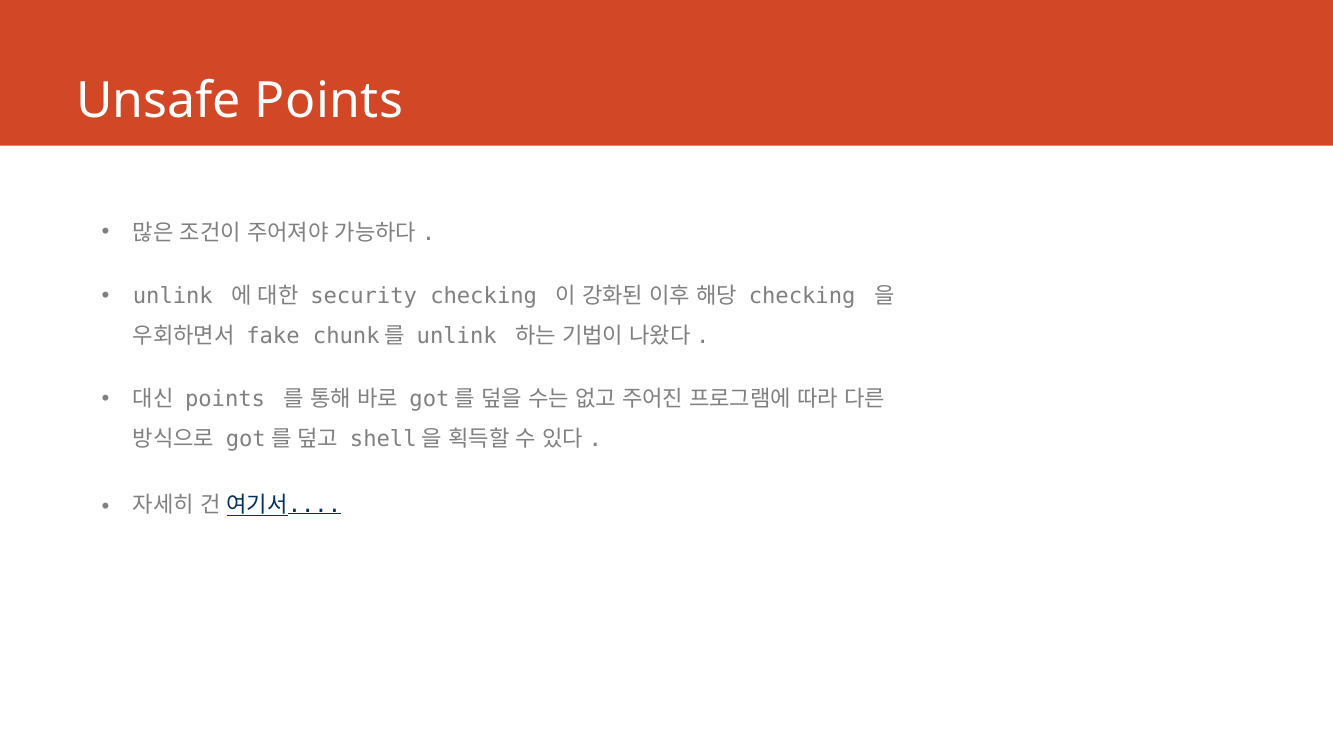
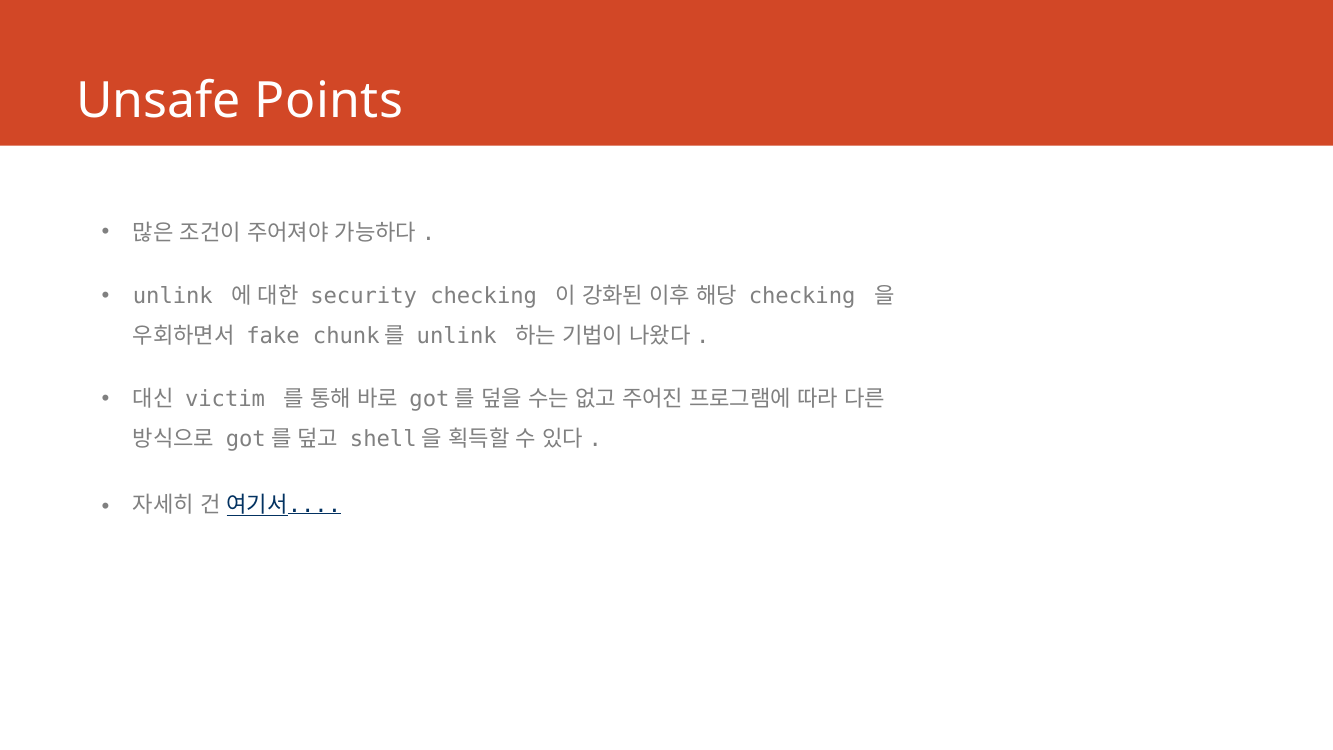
points: points -> victim (225, 399)
